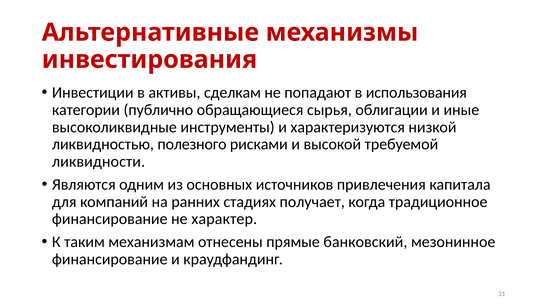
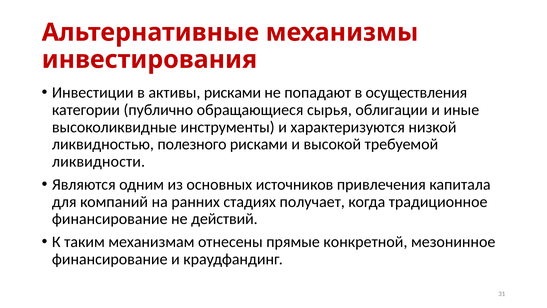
активы сделкам: сделкам -> рисками (232, 92)
использования: использования -> осуществления (416, 92)
характер: характер -> действий (224, 219)
банковский: банковский -> конкретной (365, 242)
